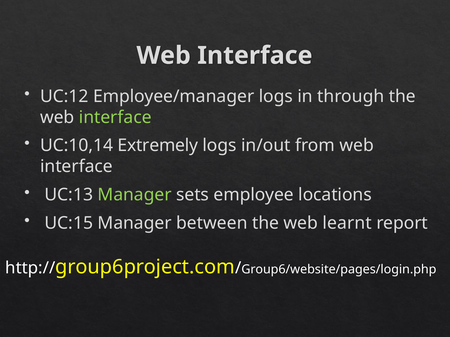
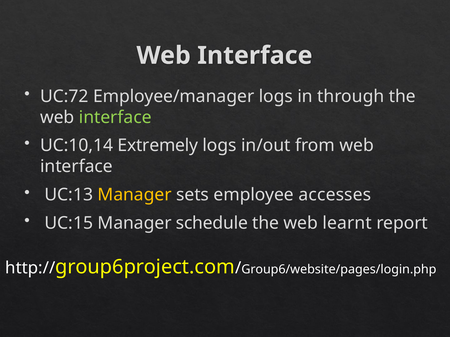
UC:12: UC:12 -> UC:72 (64, 96)
Manager colour: light green -> yellow (135, 195)
locations: locations -> accesses (335, 195)
between: between -> schedule (212, 223)
